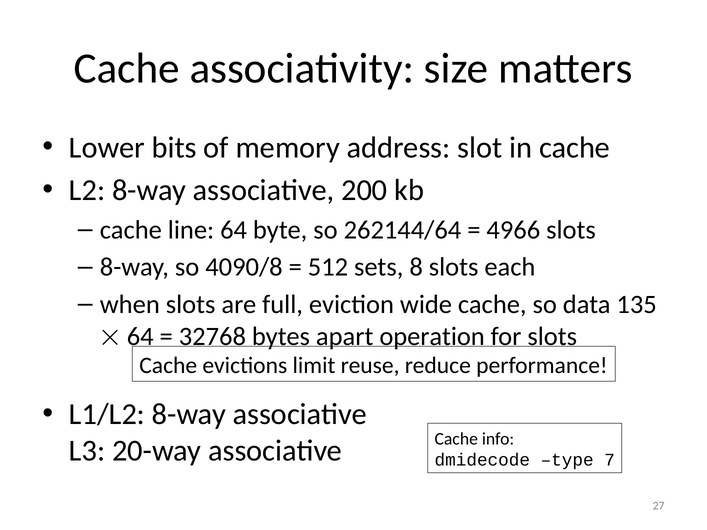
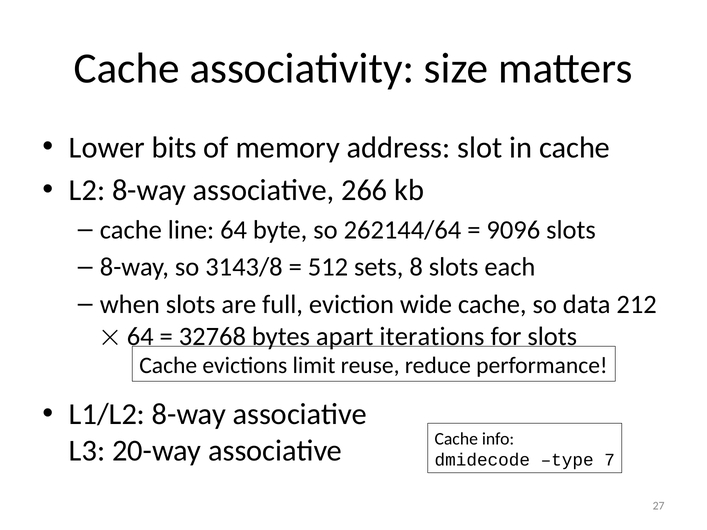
200: 200 -> 266 (364, 190)
4966: 4966 -> 9096 (513, 230)
4090/8: 4090/8 -> 3143/8 (244, 267)
135: 135 -> 212 (637, 305)
operation: operation -> iterations (432, 336)
